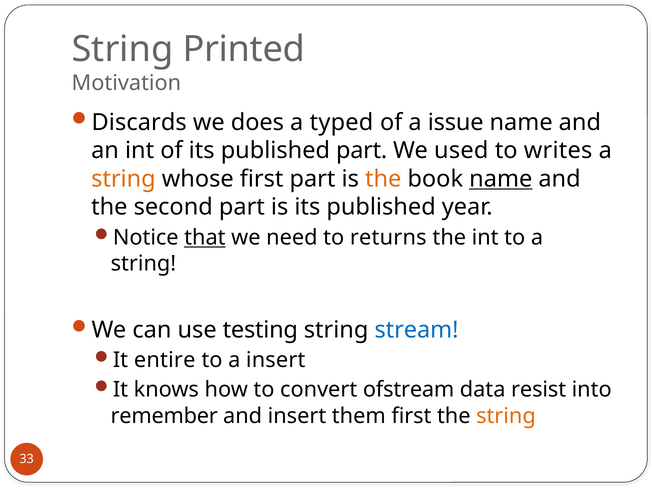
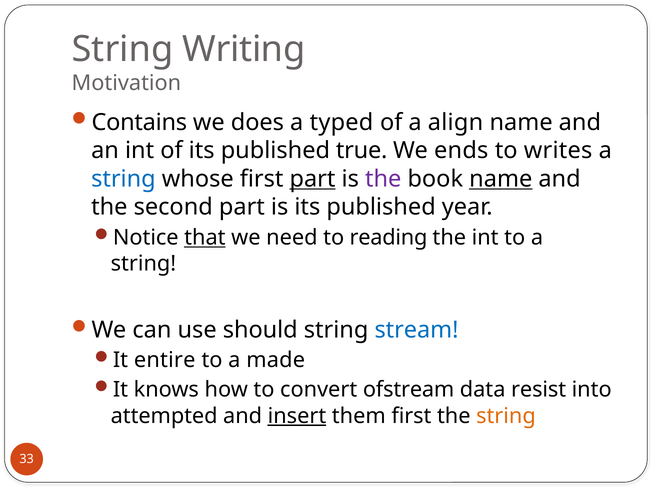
Printed: Printed -> Writing (244, 49)
Discards: Discards -> Contains (139, 122)
issue: issue -> align (456, 122)
published part: part -> true (362, 151)
used: used -> ends (461, 151)
string colour: orange -> blue (123, 179)
part underline: none -> present (313, 179)
the colour: orange -> purple (383, 179)
returns: returns -> reading (388, 238)
testing: testing -> should (260, 330)
a insert: insert -> made (276, 360)
remember: remember -> attempted (164, 416)
insert underline: none -> present (297, 416)
